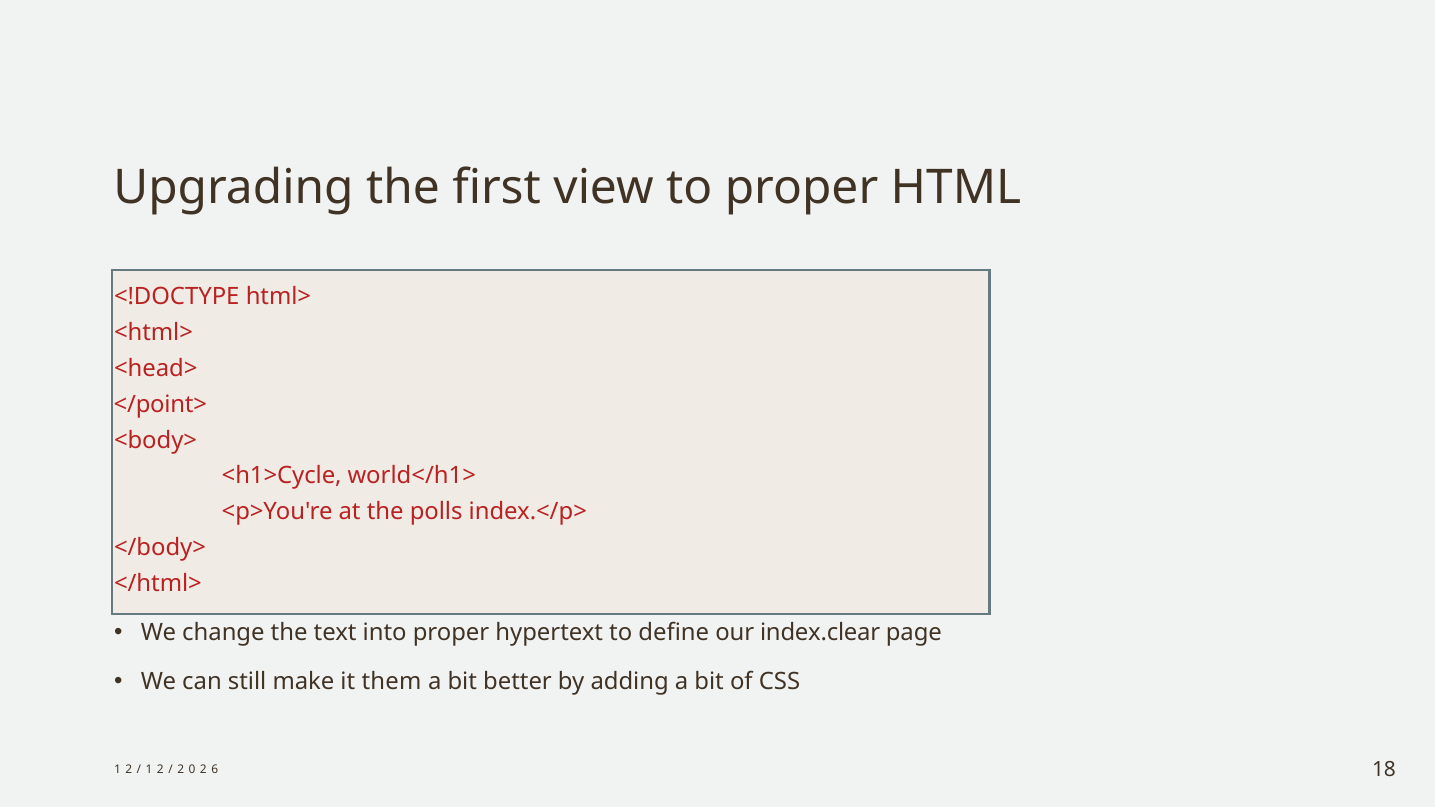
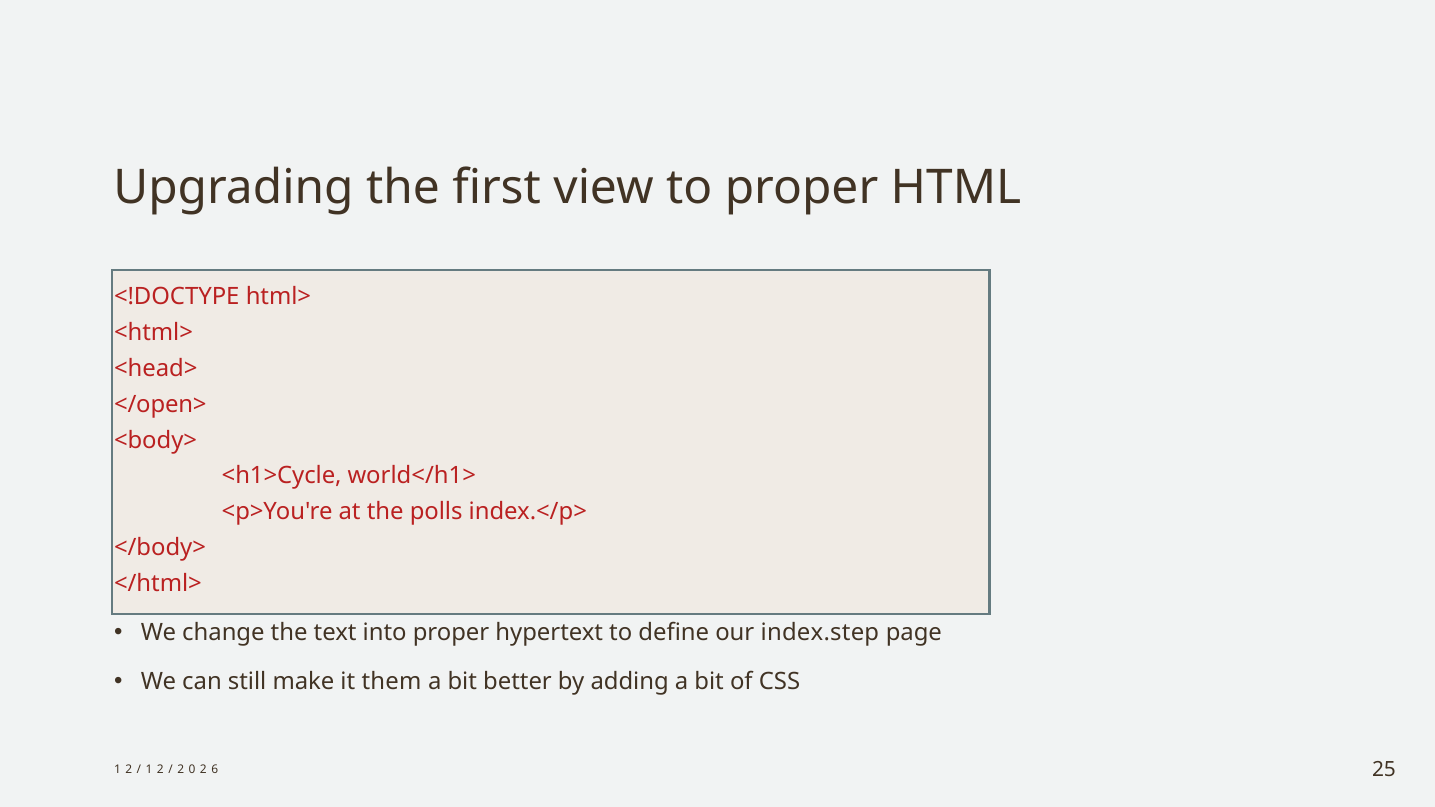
</point>: </point> -> </open> (160, 405)
index.clear: index.clear -> index.step (820, 633)
18: 18 -> 25 (1384, 769)
